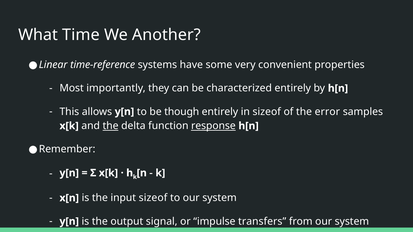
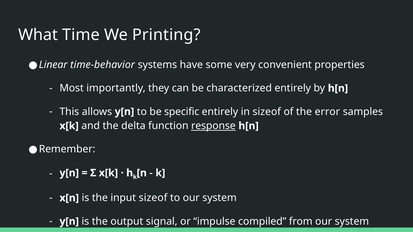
Another: Another -> Printing (166, 35)
time-reference: time-reference -> time-behavior (103, 65)
though: though -> specific (182, 112)
the underline: present -> none (111, 126)
transfers: transfers -> compiled (262, 222)
